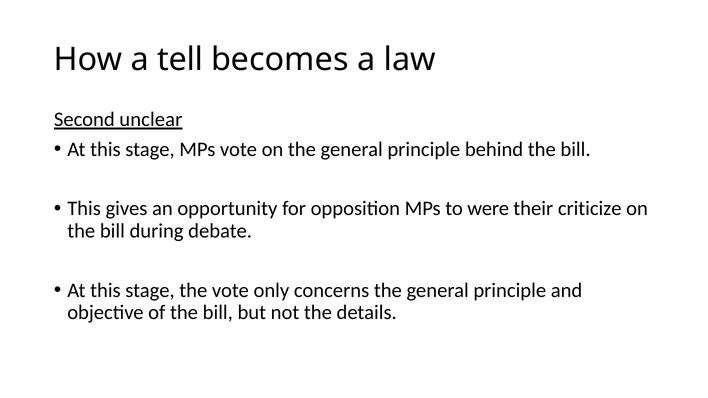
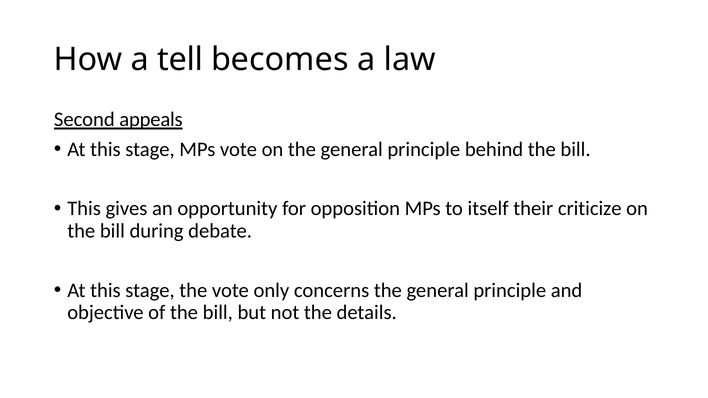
unclear: unclear -> appeals (151, 120)
were: were -> itself (488, 209)
